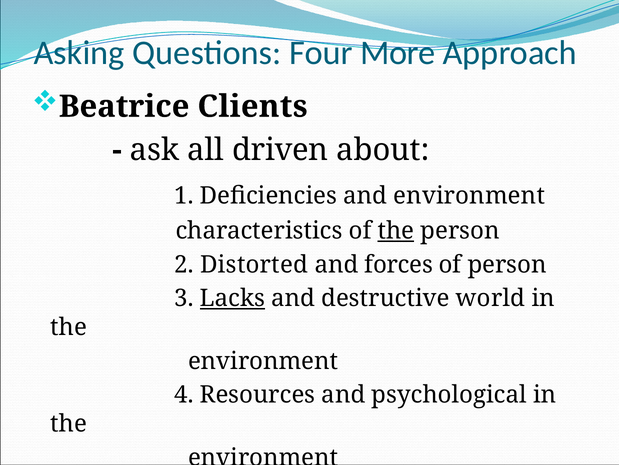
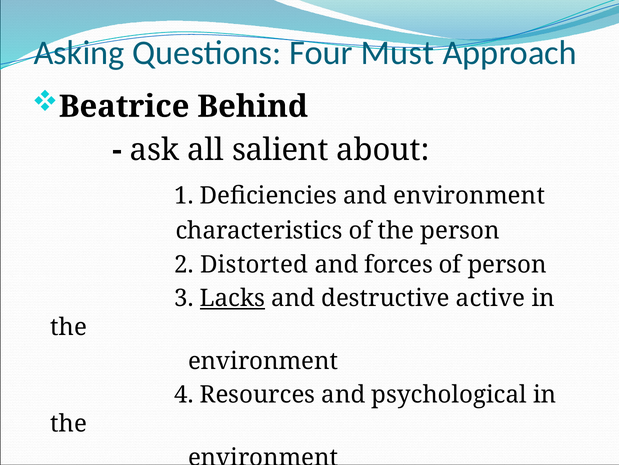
More: More -> Must (397, 53)
Clients: Clients -> Behind (253, 106)
driven: driven -> salient (280, 150)
the underline: present -> none (396, 230)
world: world -> active (491, 298)
